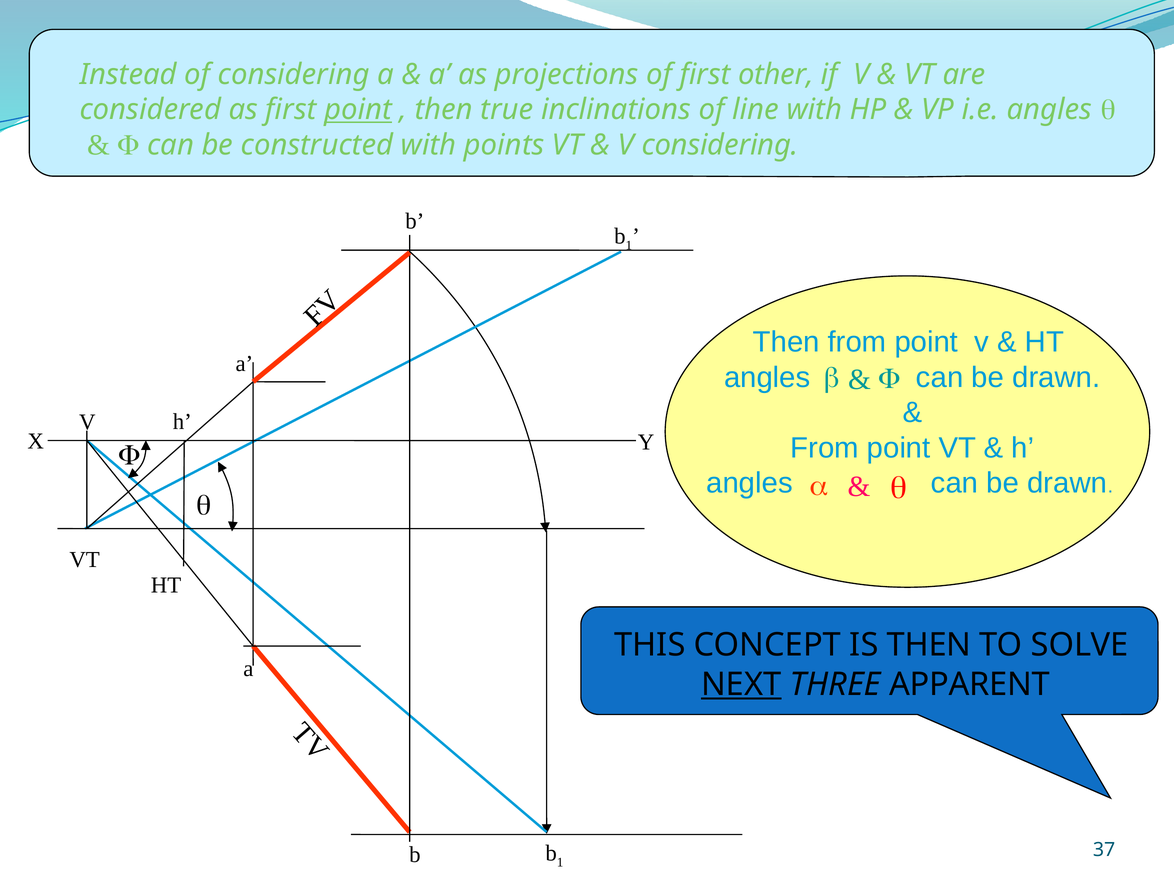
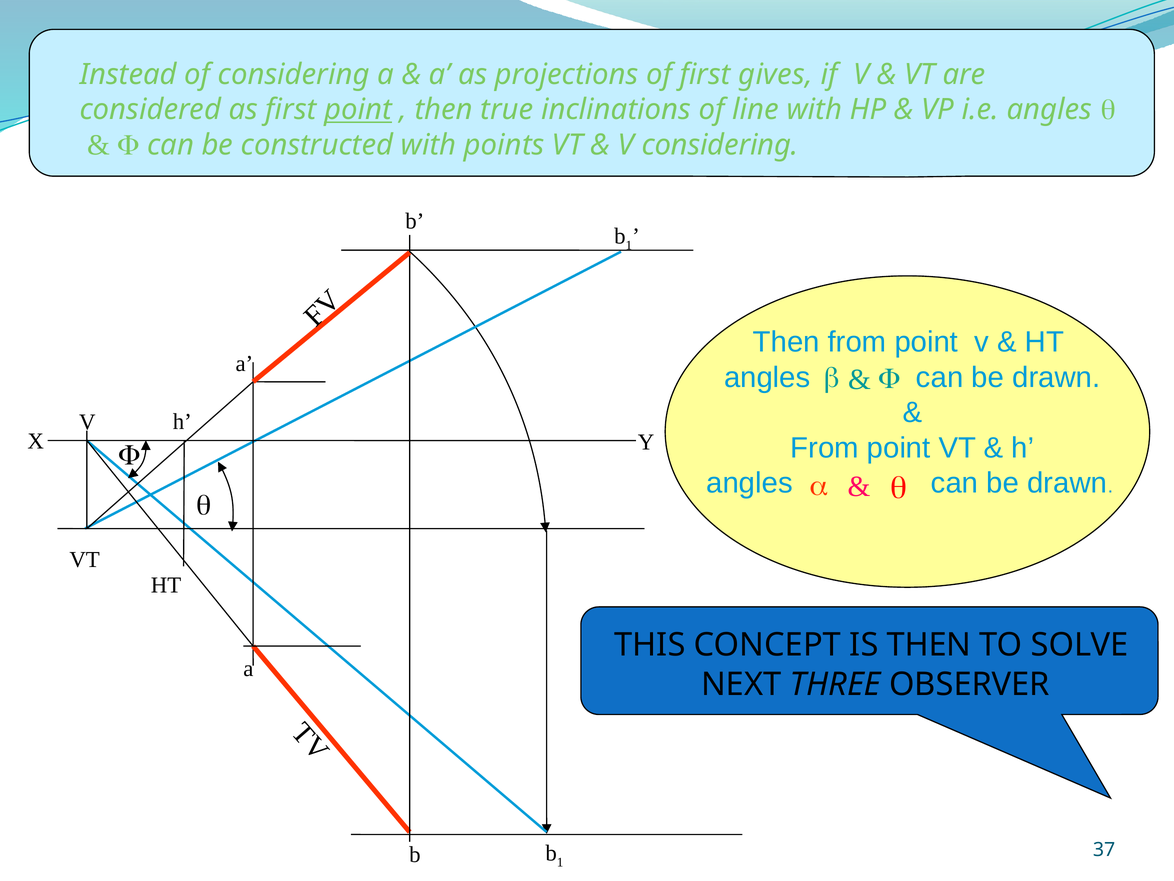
other: other -> gives (776, 74)
NEXT underline: present -> none (741, 684)
APPARENT: APPARENT -> OBSERVER (969, 684)
